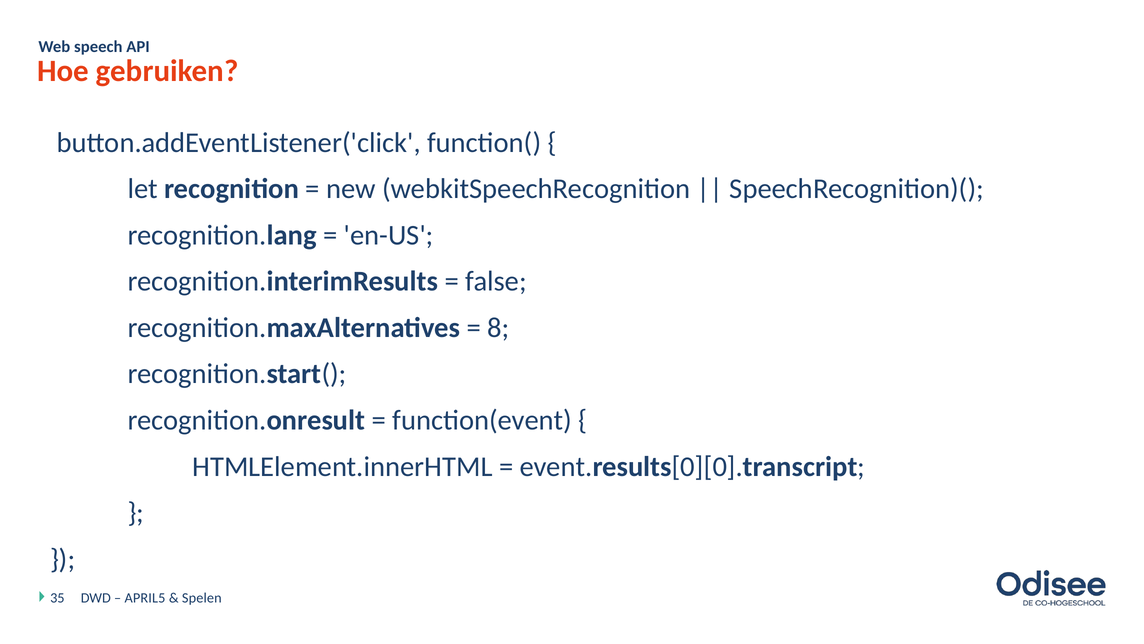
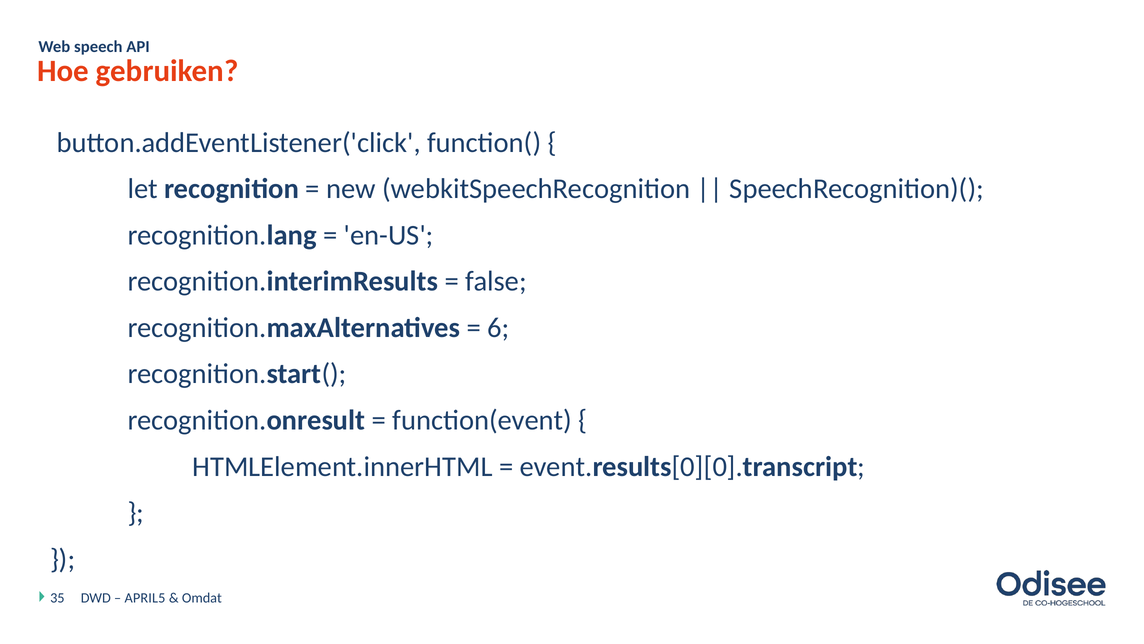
8: 8 -> 6 (498, 328)
Spelen: Spelen -> Omdat (202, 597)
